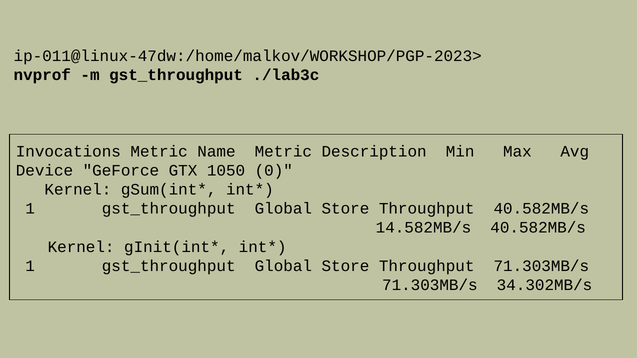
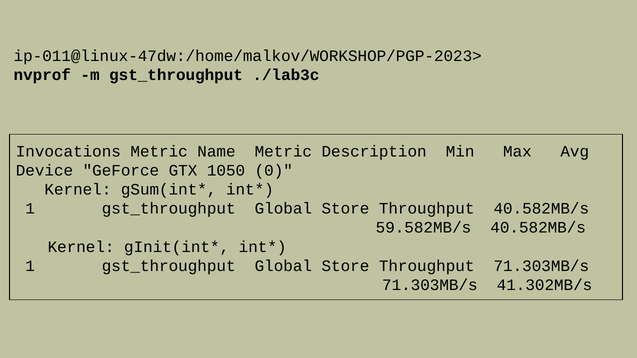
14.582MB/s: 14.582MB/s -> 59.582MB/s (423, 228)
34.302MB/s: 34.302MB/s -> 41.302MB/s (545, 285)
